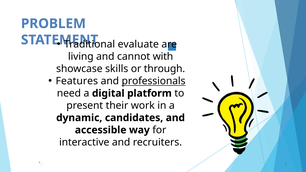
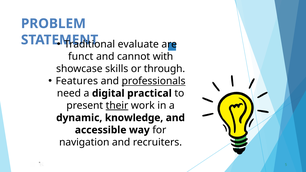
living: living -> funct (81, 57)
platform: platform -> practical (149, 93)
their underline: none -> present (117, 106)
candidates: candidates -> knowledge (134, 118)
interactive: interactive -> navigation (84, 142)
